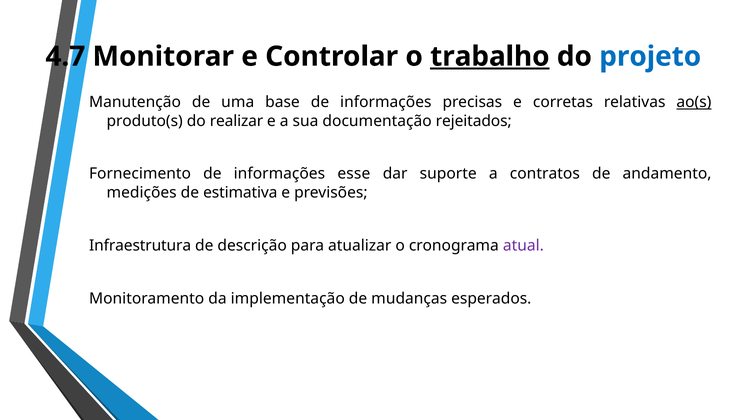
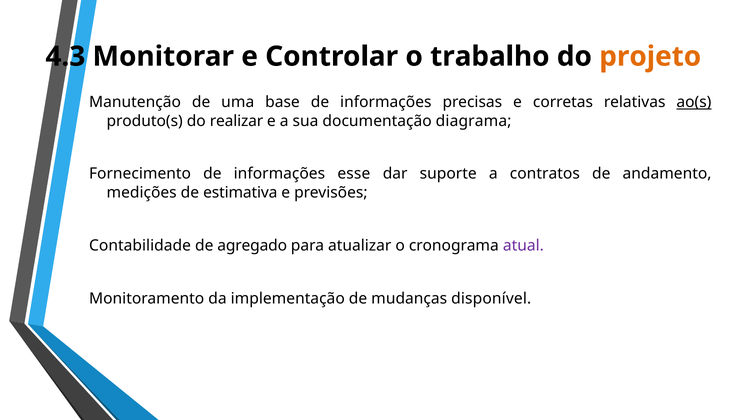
4.7: 4.7 -> 4.3 (65, 56)
trabalho underline: present -> none (490, 56)
projeto colour: blue -> orange (650, 56)
rejeitados: rejeitados -> diagrama (474, 121)
Infraestrutura: Infraestrutura -> Contabilidade (140, 246)
descrição: descrição -> agregado (252, 246)
esperados: esperados -> disponível (491, 299)
